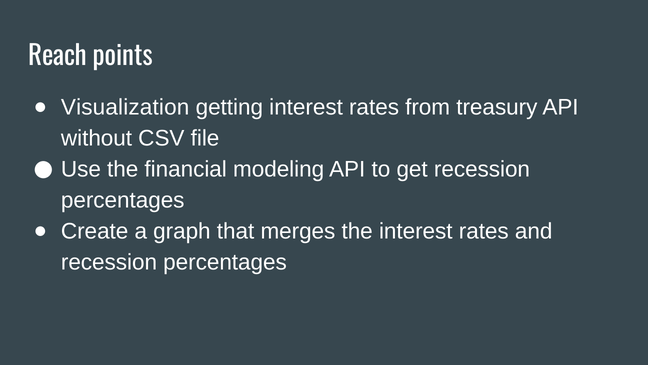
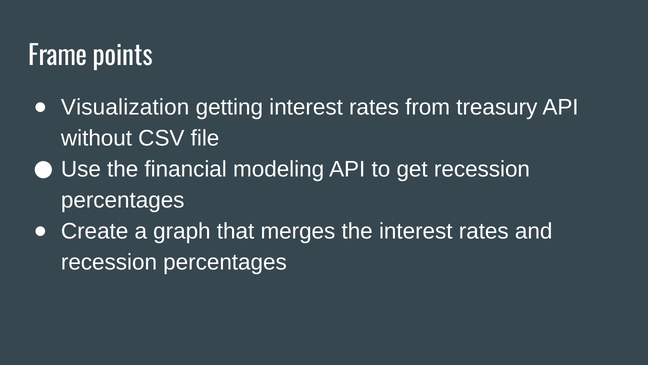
Reach: Reach -> Frame (58, 56)
